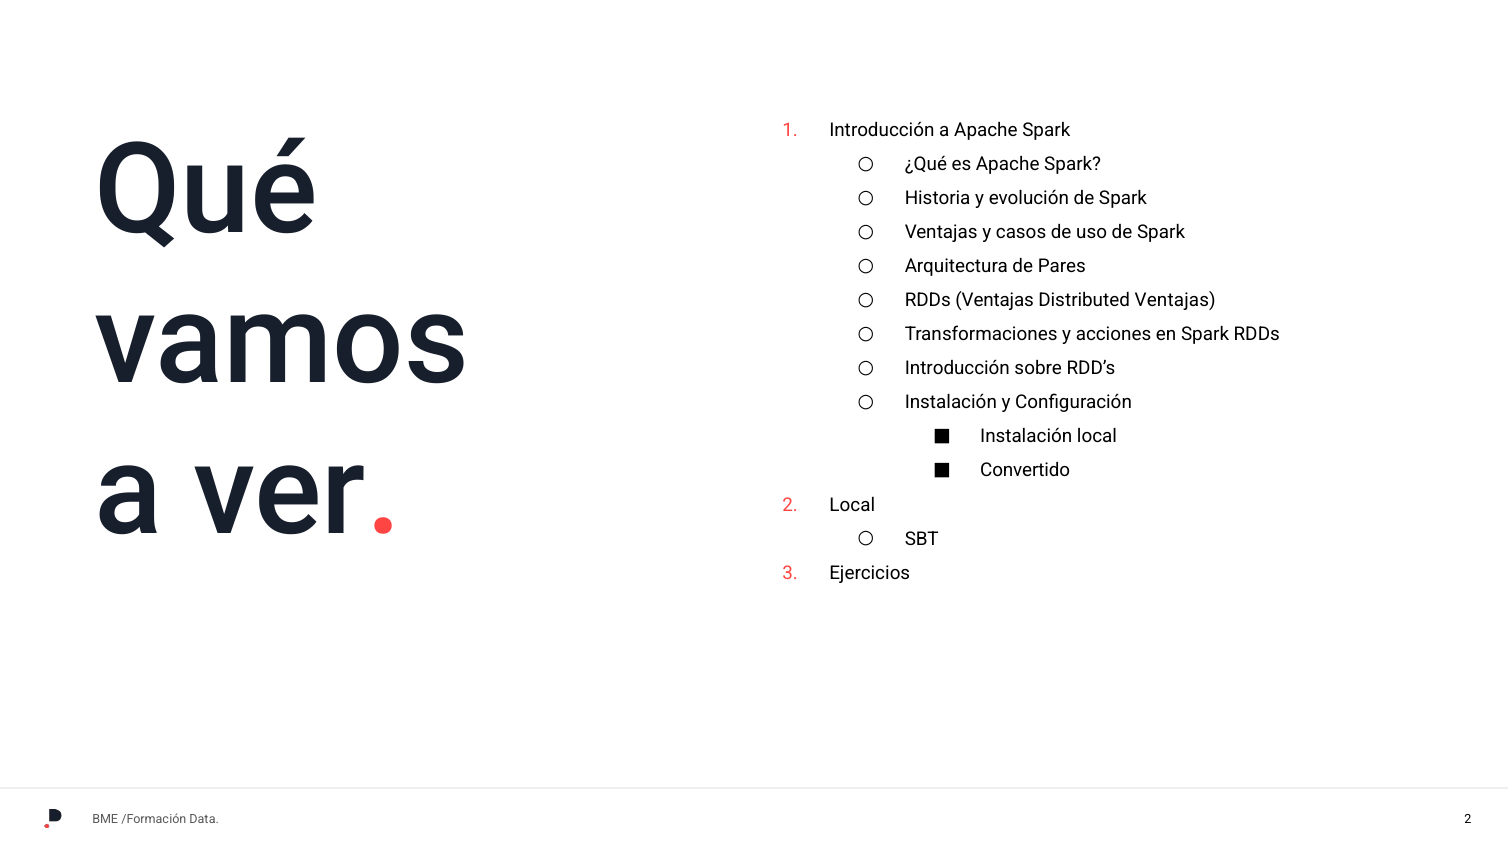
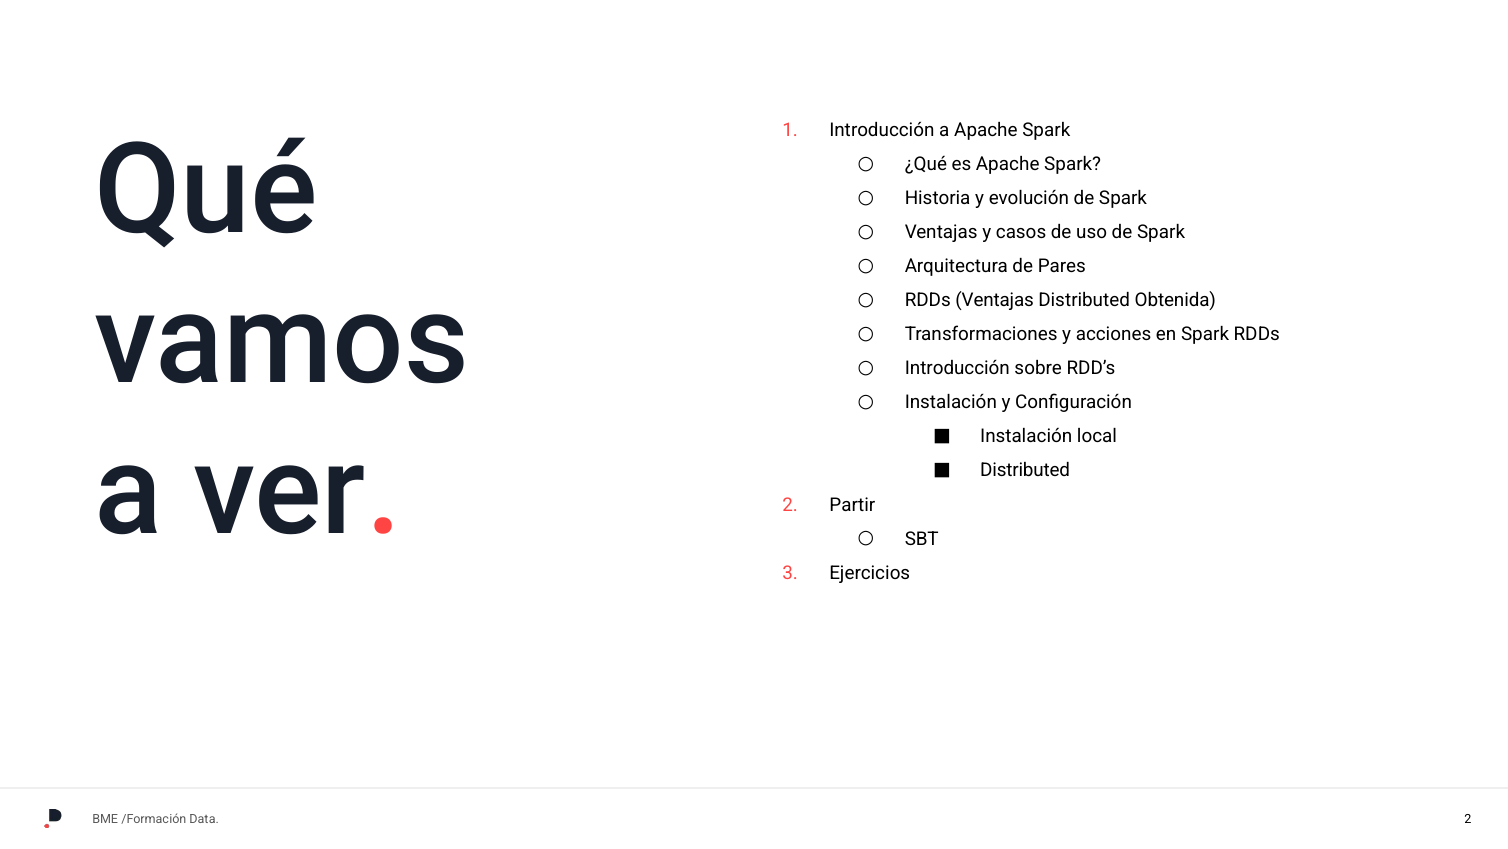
Distributed Ventajas: Ventajas -> Obtenida (1175, 300)
Convertido: Convertido -> Distributed (1025, 470)
Local: Local -> Partir (852, 504)
